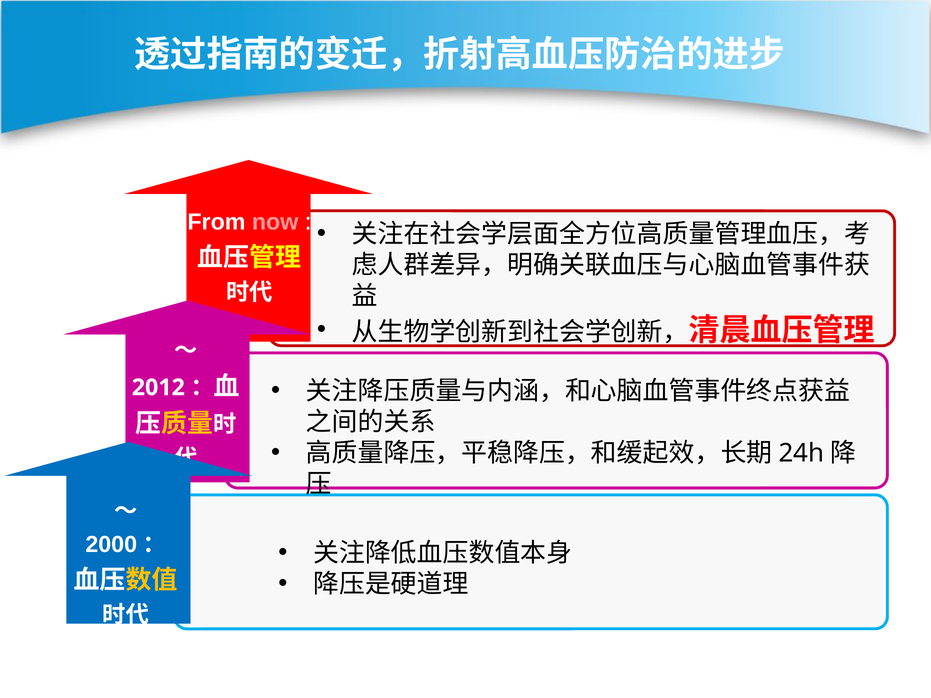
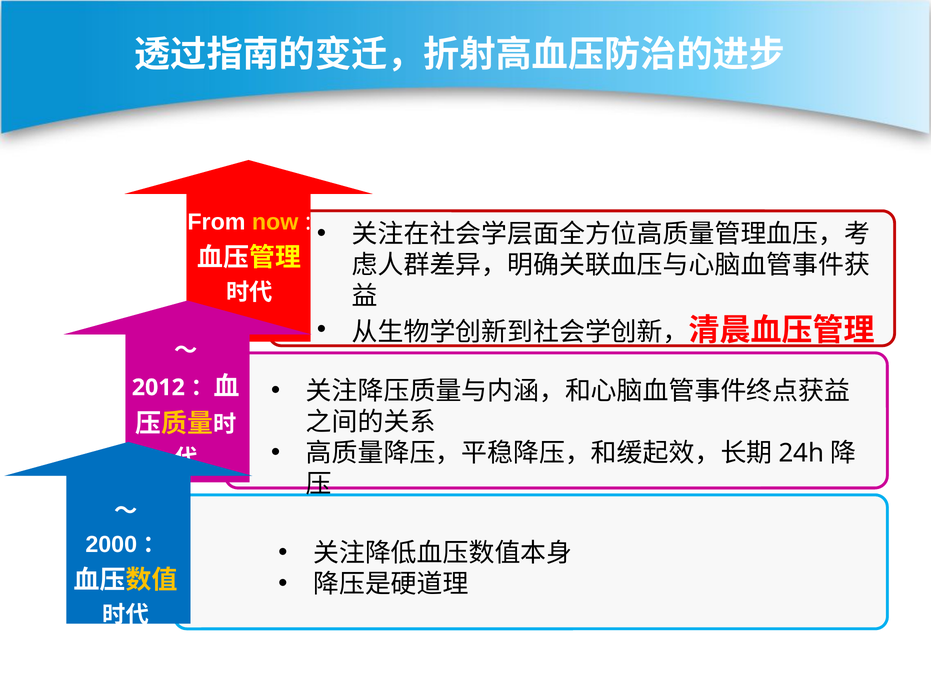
now colour: pink -> yellow (275, 222)
